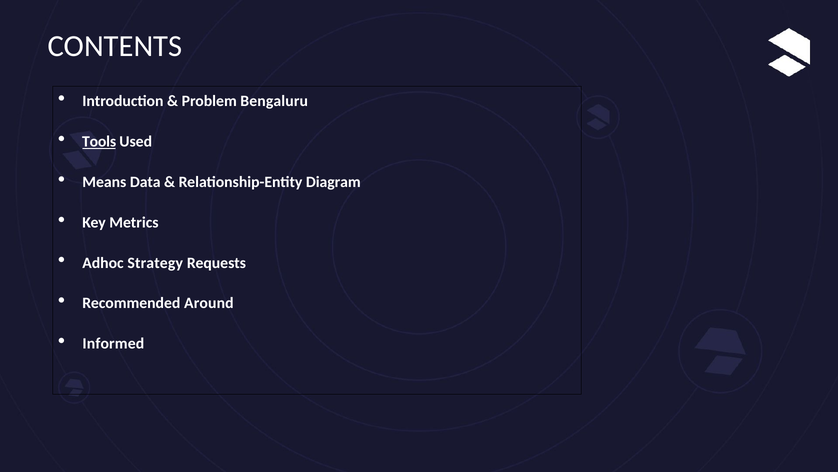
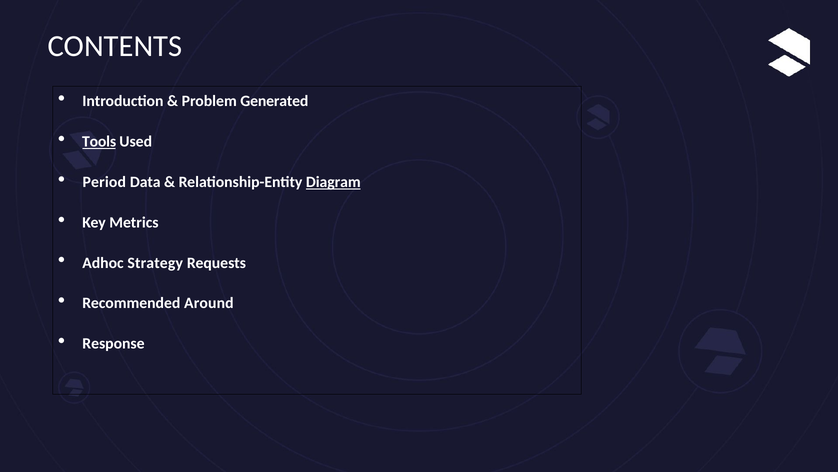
Bengaluru: Bengaluru -> Generated (274, 101)
Means: Means -> Period (104, 182)
Diagram underline: none -> present (333, 182)
Informed: Informed -> Response (113, 343)
